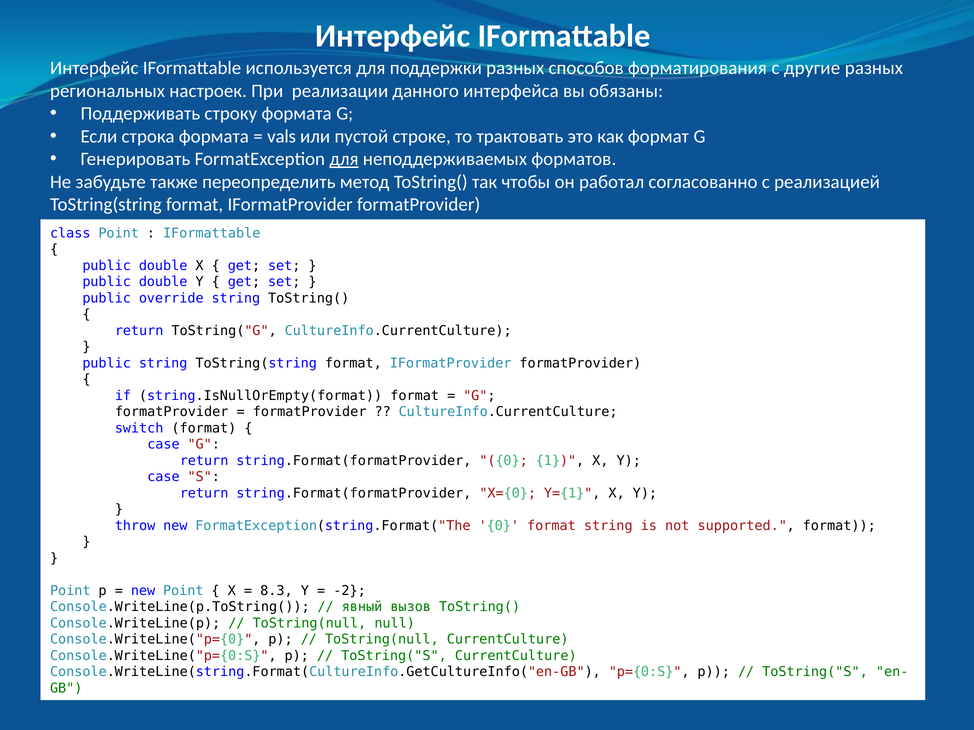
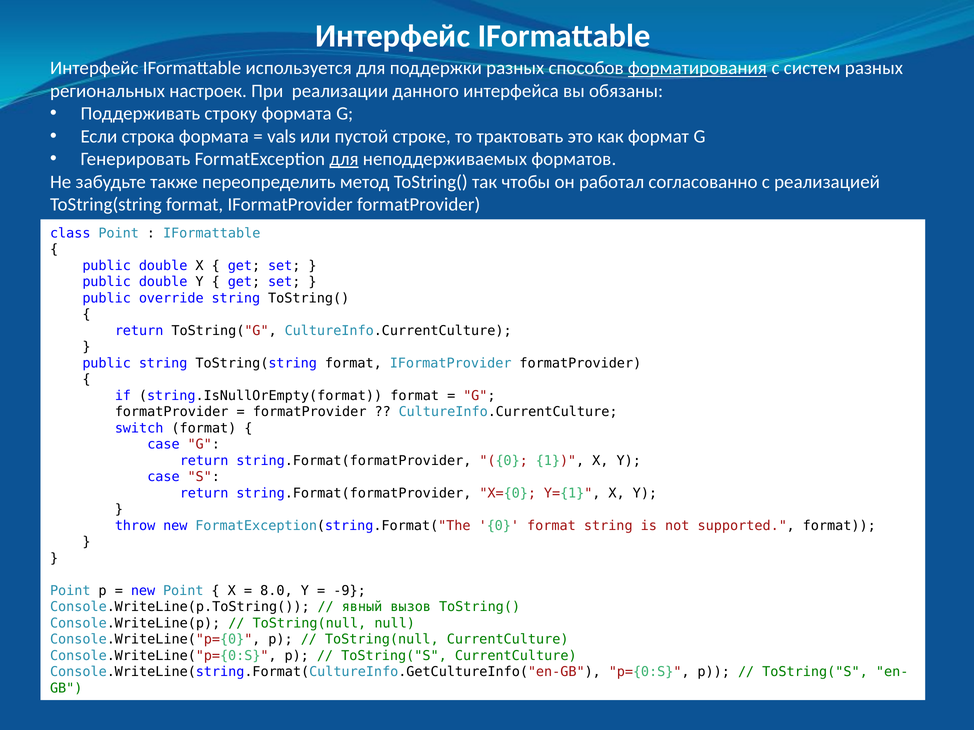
форматирования underline: none -> present (697, 68)
другие: другие -> систем (812, 68)
8.3: 8.3 -> 8.0 (276, 591)
-2: -2 -> -9 (350, 591)
